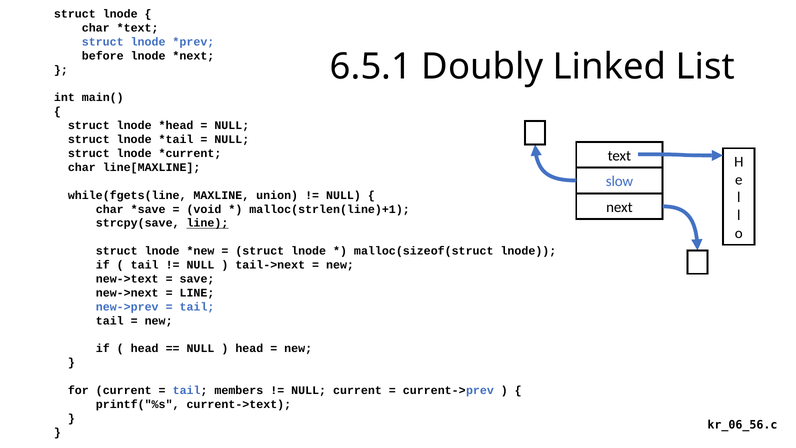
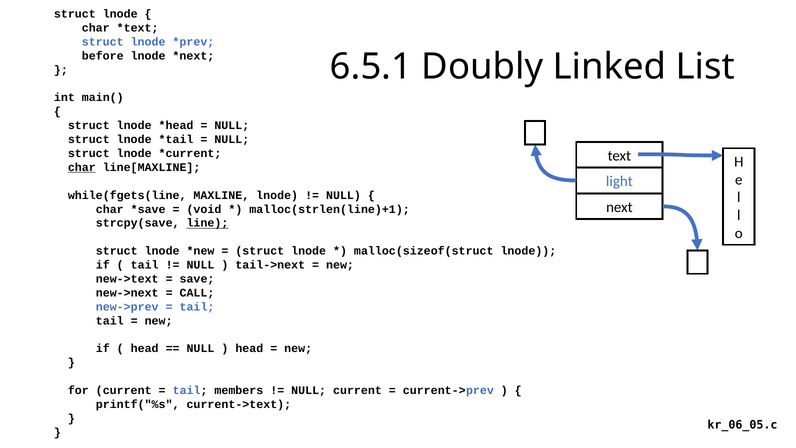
char underline: none -> present (82, 167)
slow: slow -> light (619, 181)
MAXLINE union: union -> lnode (277, 195)
LINE: LINE -> CALL (197, 293)
kr_06_56.c: kr_06_56.c -> kr_06_05.c (742, 425)
